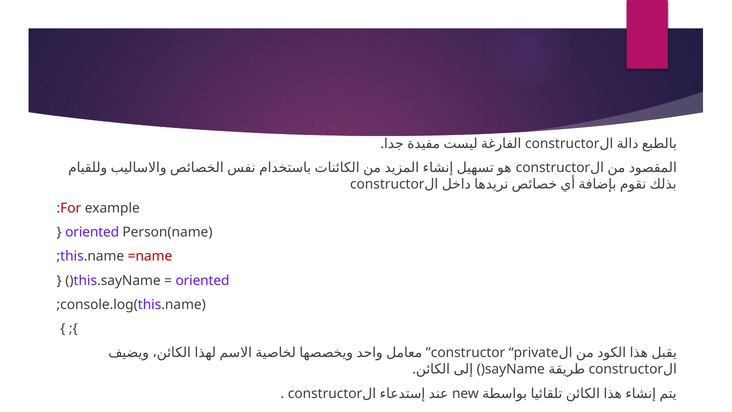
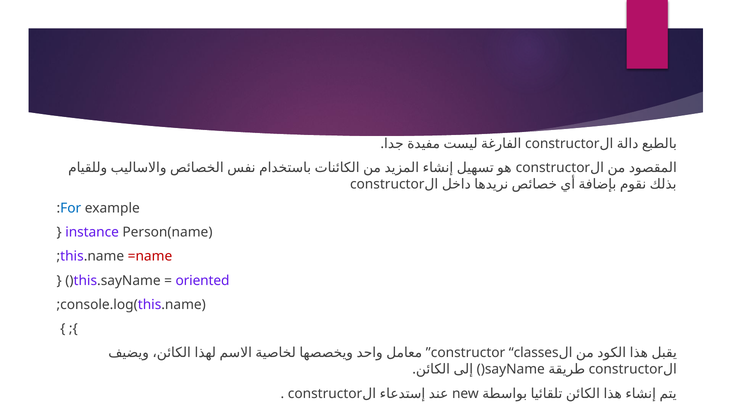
For colour: red -> blue (71, 208)
oriented: oriented -> instance (92, 232)
private: private -> classes (534, 353)
